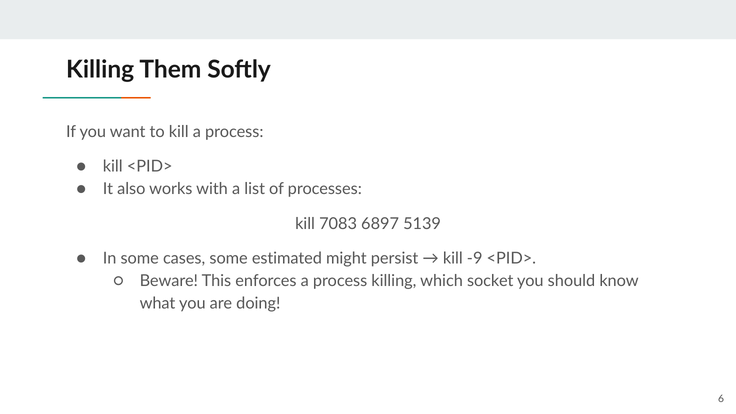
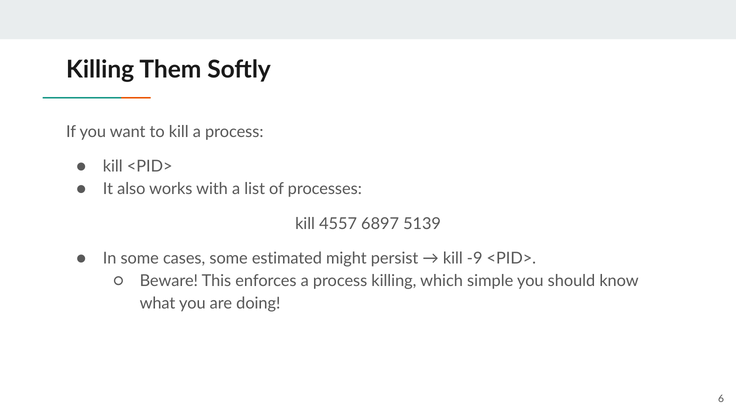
7083: 7083 -> 4557 (338, 224)
socket: socket -> simple (490, 281)
